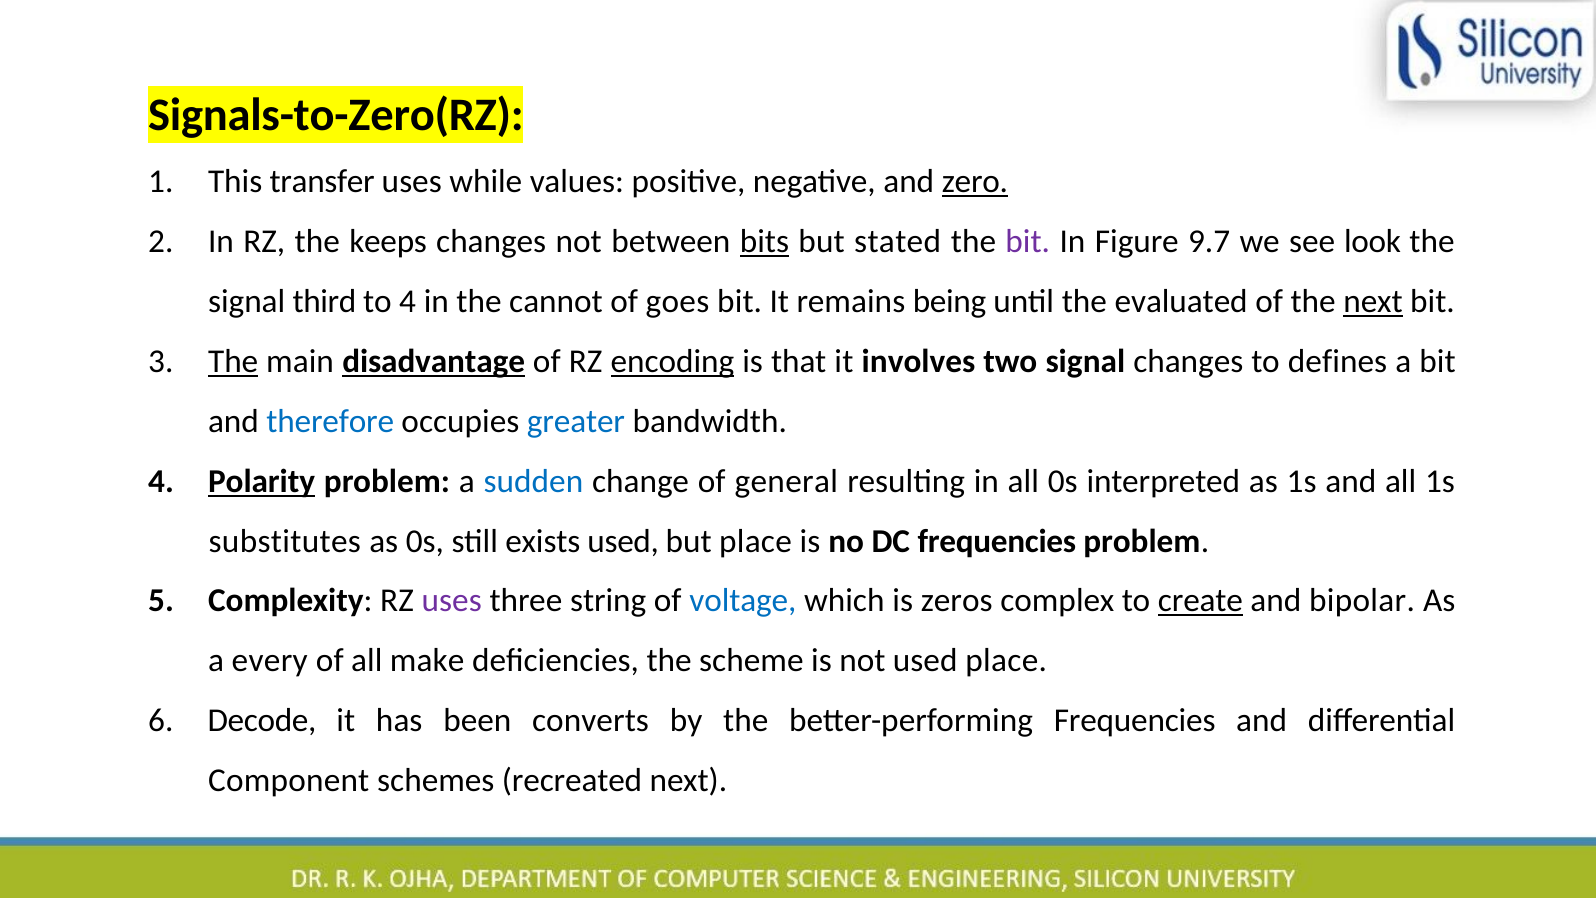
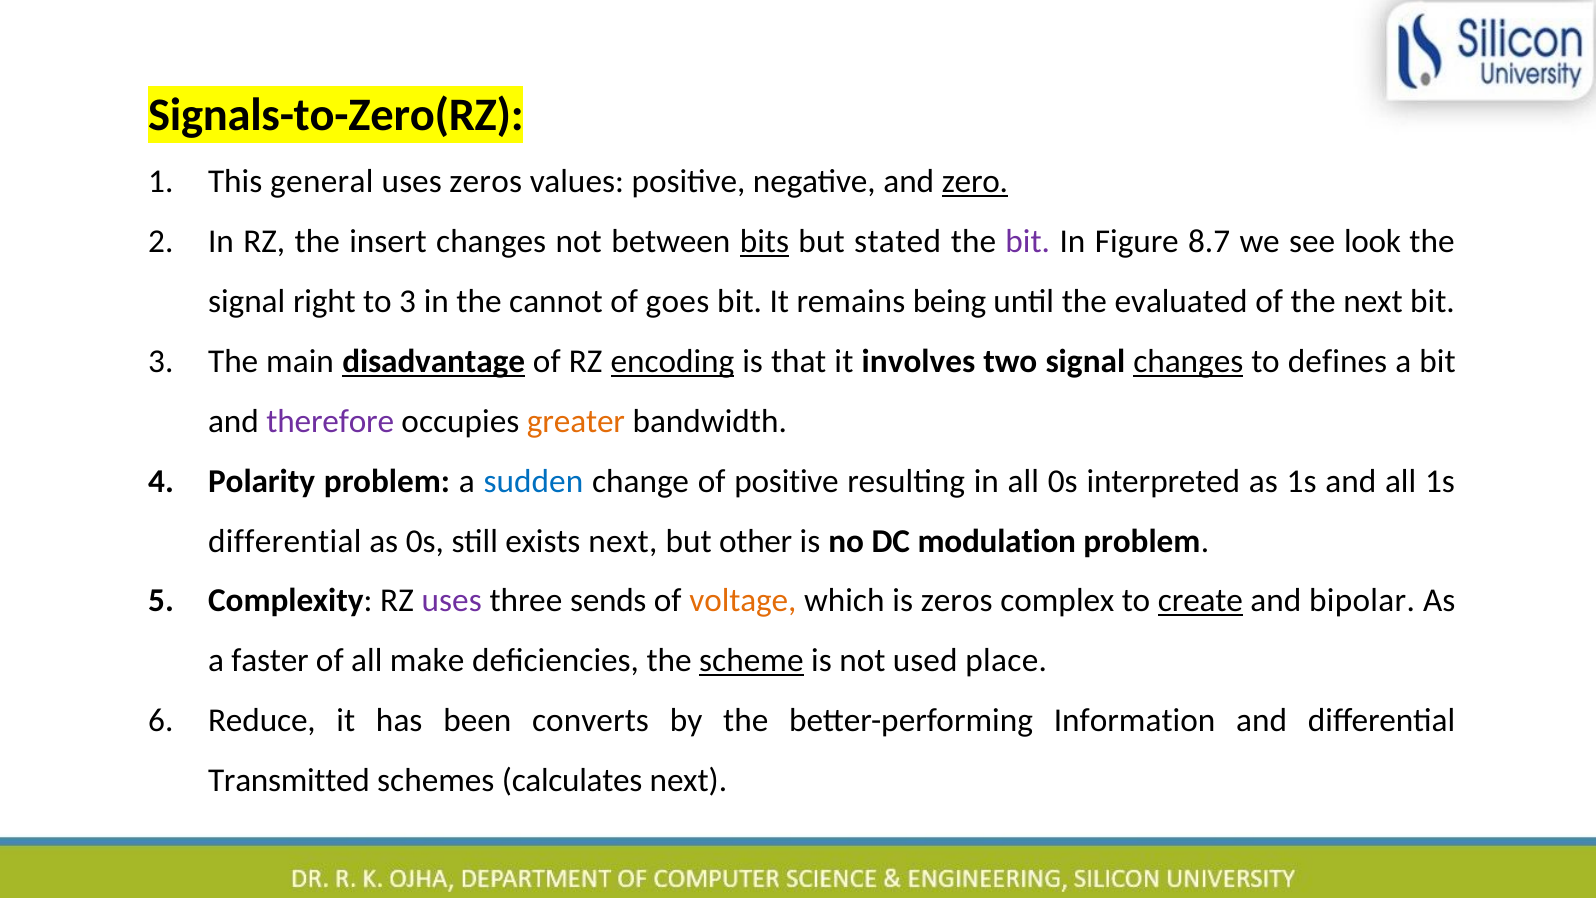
transfer: transfer -> general (322, 182)
uses while: while -> zeros (486, 182)
keeps: keeps -> insert (388, 242)
9.7: 9.7 -> 8.7 (1209, 242)
third: third -> right (324, 302)
to 4: 4 -> 3 (408, 302)
next underline: present -> none (1373, 302)
The underline: present -> none (233, 361)
changes underline: none -> present (1188, 361)
therefore colour: blue -> purple (330, 421)
greater colour: blue -> orange (576, 421)
Polarity underline: present -> none (262, 481)
of general: general -> positive (787, 481)
substitutes: substitutes -> differential (285, 541)
exists used: used -> next (623, 541)
but place: place -> other (756, 541)
DC frequencies: frequencies -> modulation (997, 541)
string: string -> sends (608, 601)
voltage colour: blue -> orange (743, 601)
every: every -> faster (270, 661)
scheme underline: none -> present (751, 661)
Decode: Decode -> Reduce (262, 720)
better-performing Frequencies: Frequencies -> Information (1135, 720)
Component: Component -> Transmitted (289, 780)
recreated: recreated -> calculates (572, 780)
